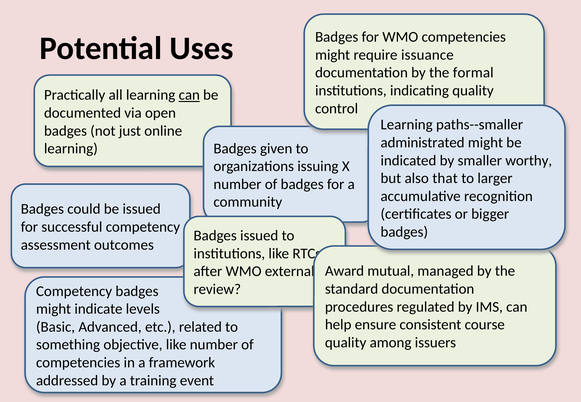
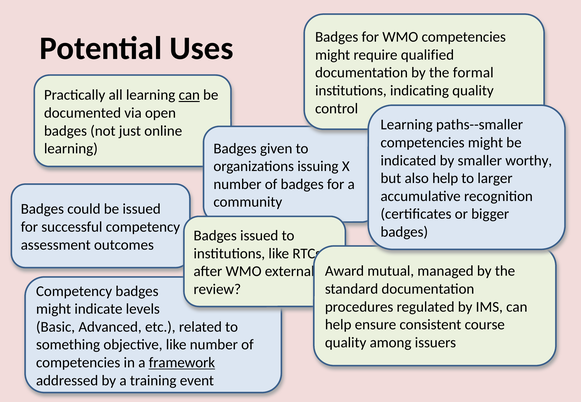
issuance: issuance -> qualified (427, 55)
administrated: administrated -> competencies (423, 143)
also that: that -> help (445, 178)
framework underline: none -> present (182, 363)
